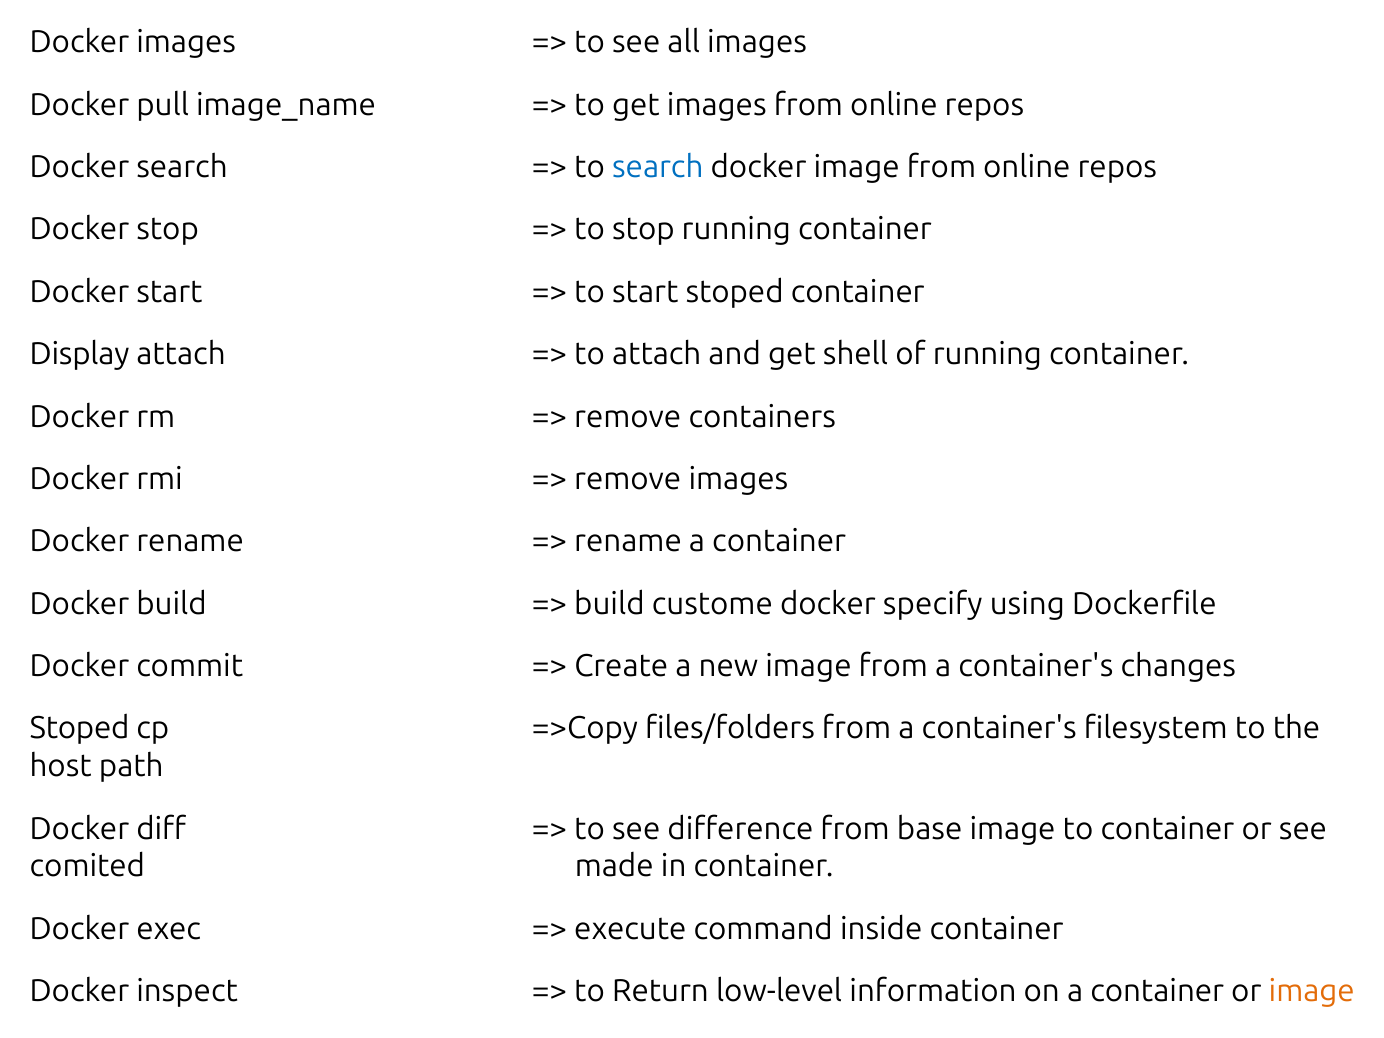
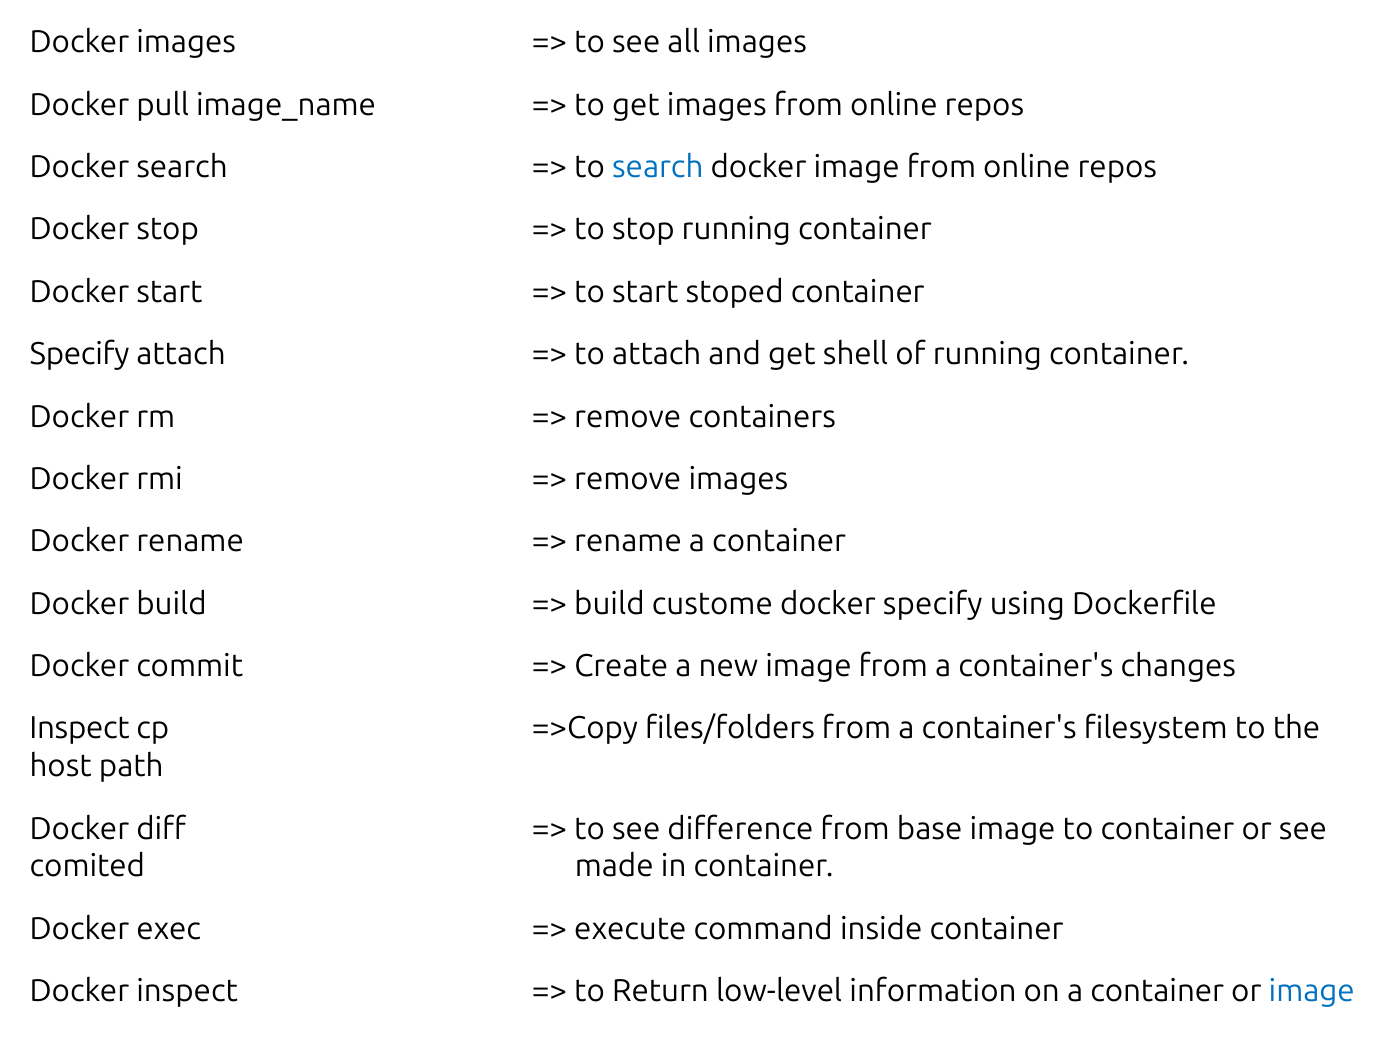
Display: Display -> Specify (80, 354)
Stoped: Stoped -> Inspect (80, 729)
image colour: orange -> blue (1312, 991)
